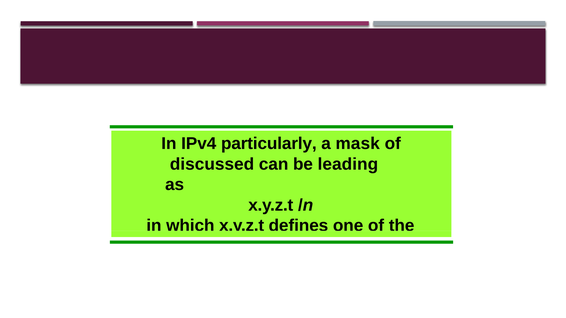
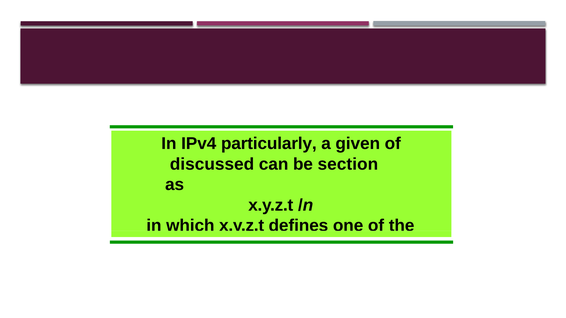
a mask: mask -> given (358, 144)
leading: leading -> section (348, 164)
